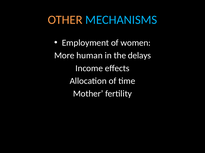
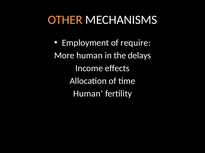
MECHANISMS colour: light blue -> white (121, 20)
women: women -> require (136, 43)
Mother: Mother -> Human (88, 94)
